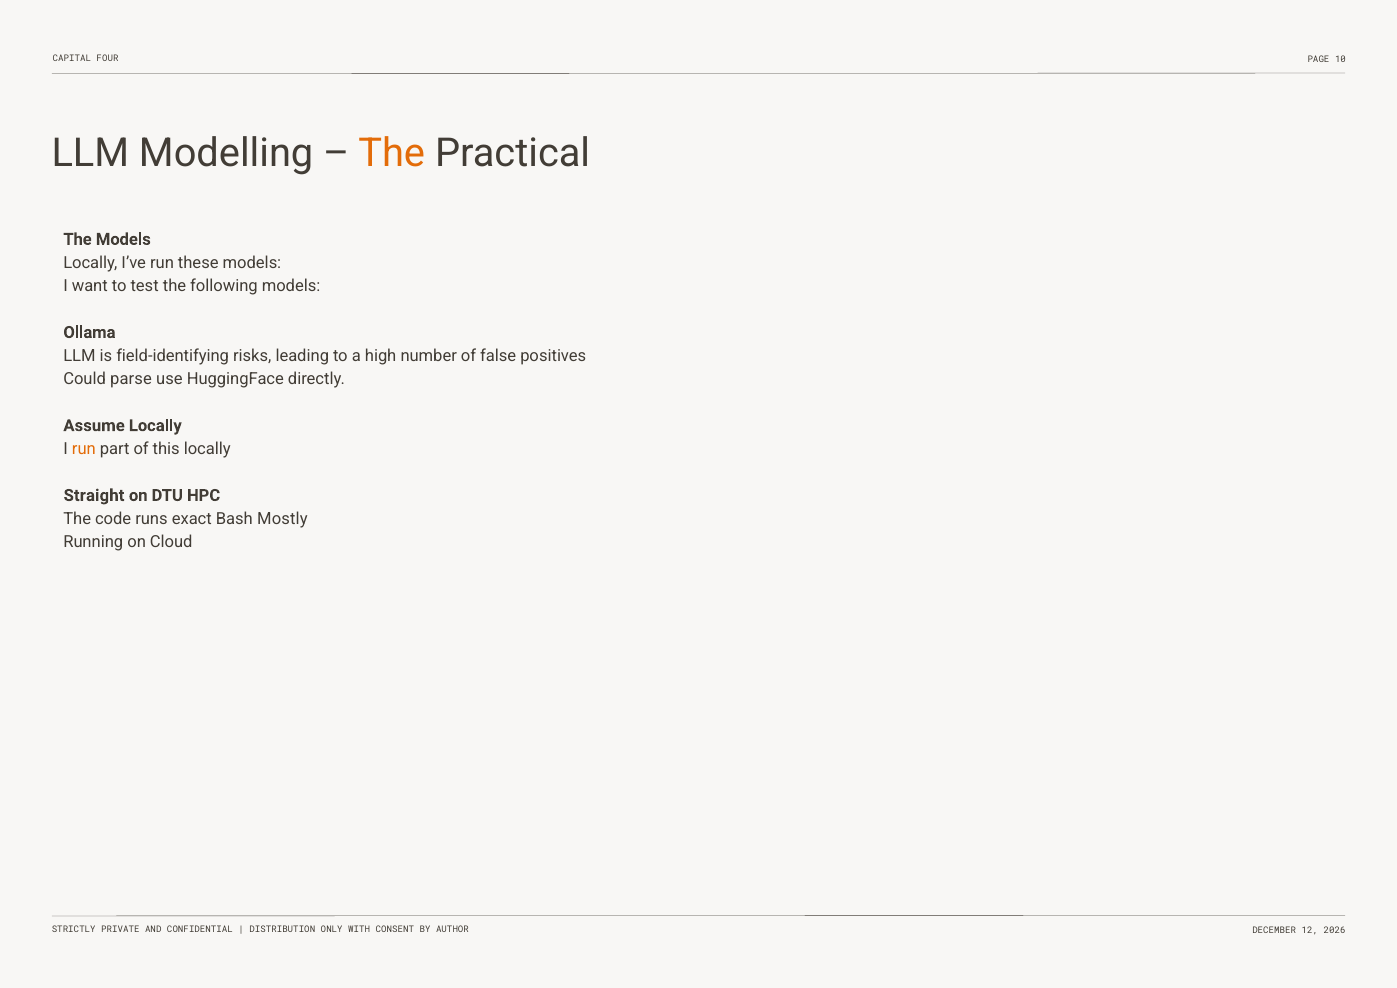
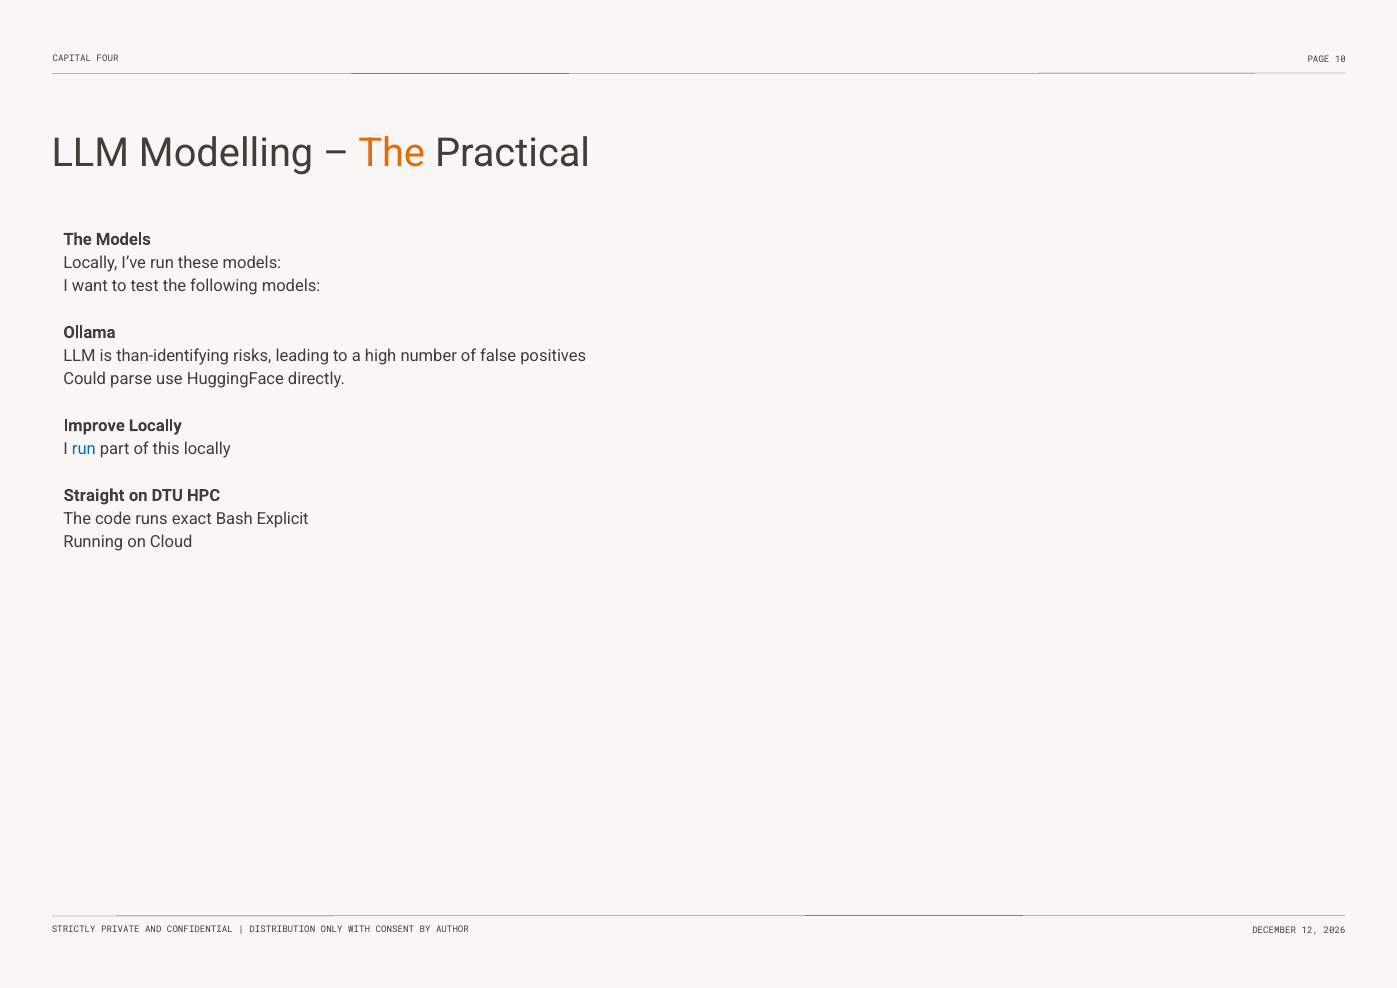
field-identifying: field-identifying -> than-identifying (173, 356)
Assume: Assume -> Improve (94, 426)
run colour: orange -> blue (84, 449)
Mostly: Mostly -> Explicit (283, 519)
